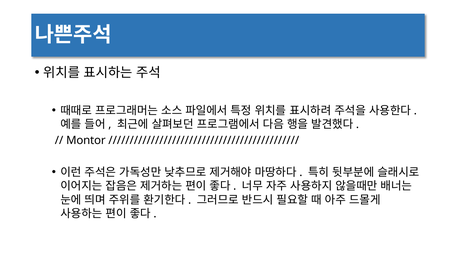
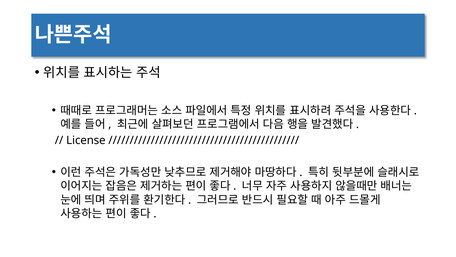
Montor: Montor -> License (86, 140)
